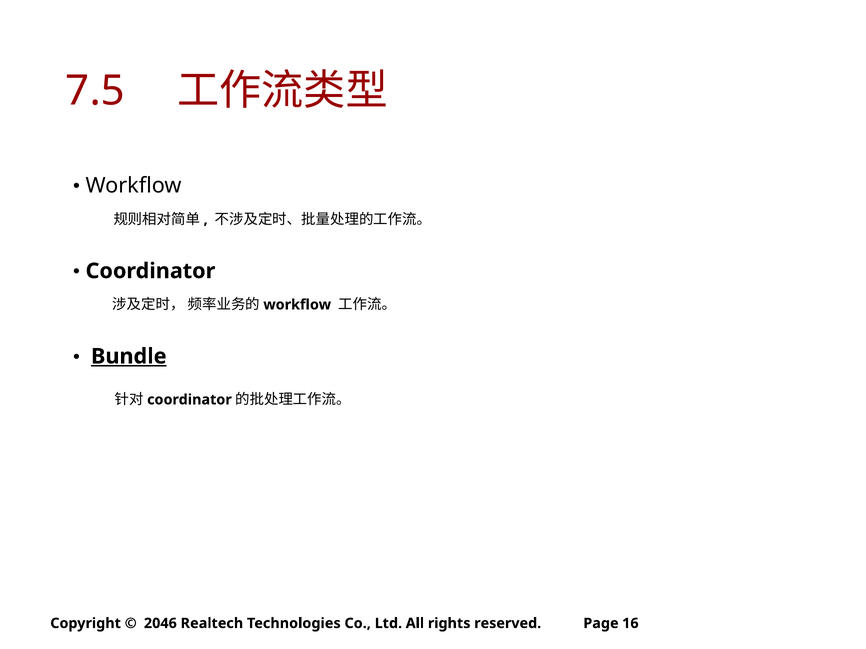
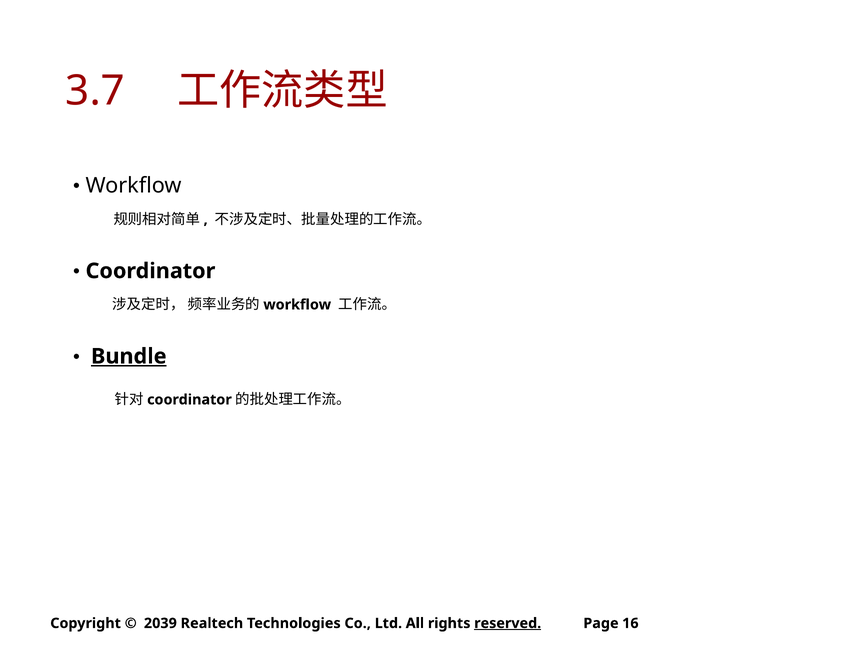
7.5: 7.5 -> 3.7 (95, 91)
2046: 2046 -> 2039 (160, 624)
reserved underline: none -> present (508, 624)
